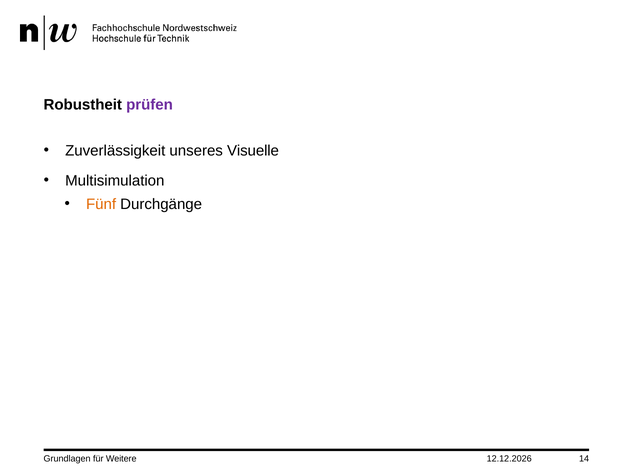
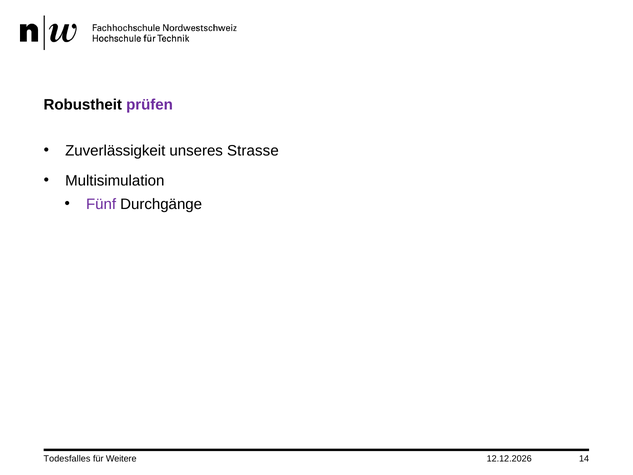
Visuelle: Visuelle -> Strasse (253, 151)
Fünf colour: orange -> purple (101, 204)
Grundlagen: Grundlagen -> Todesfalles (67, 458)
